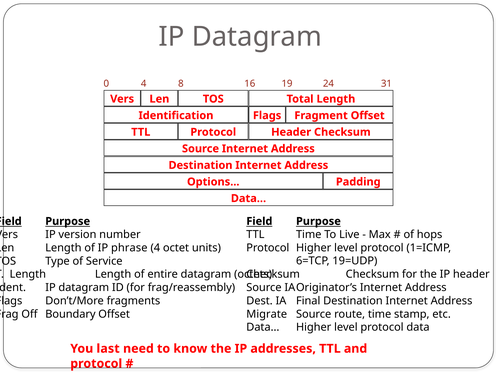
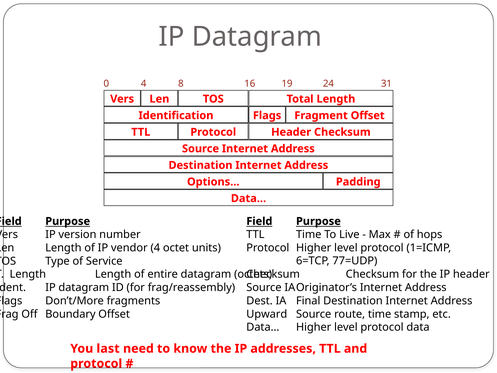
phrase: phrase -> vendor (129, 248)
19=UDP: 19=UDP -> 77=UDP (355, 261)
Migrate: Migrate -> Upward (267, 314)
